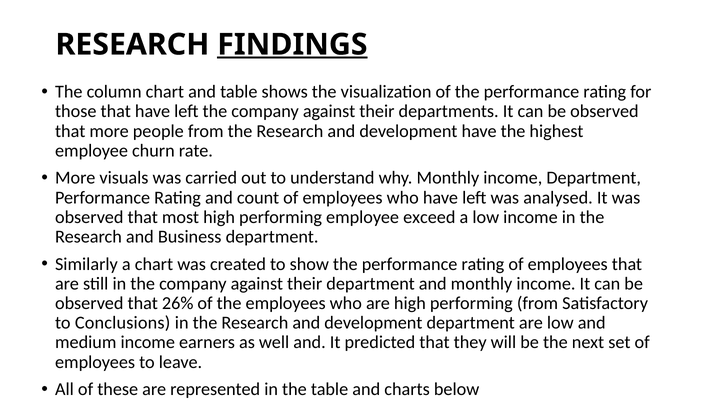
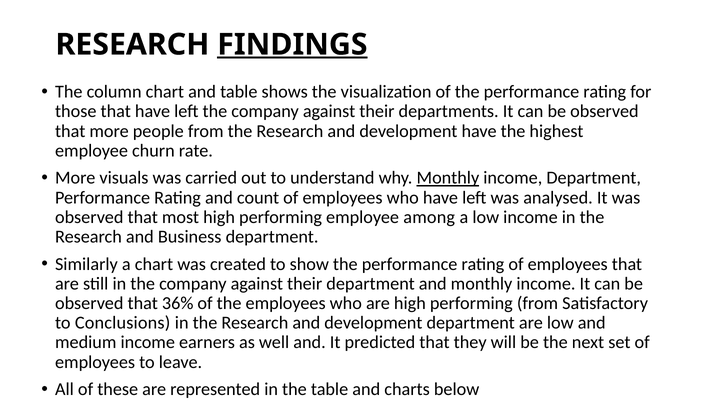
Monthly underline: none -> present (448, 178)
exceed: exceed -> among (429, 217)
26%: 26% -> 36% (178, 304)
